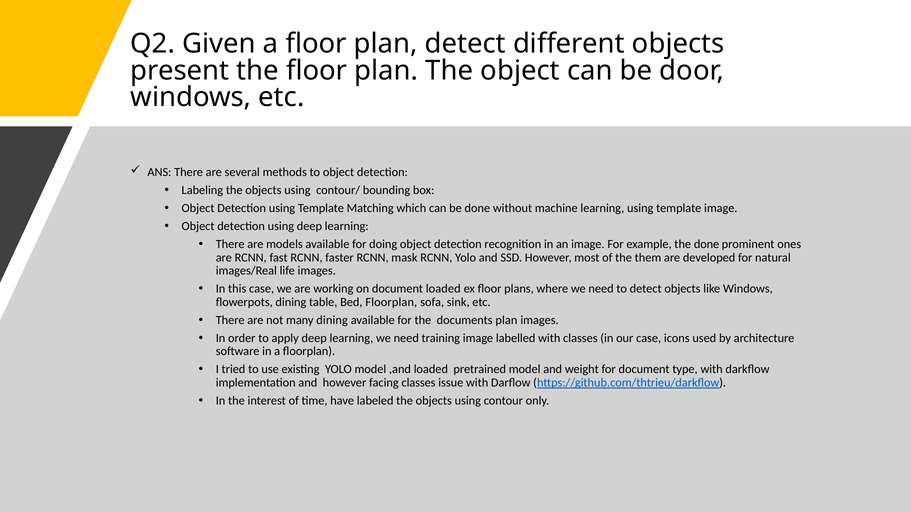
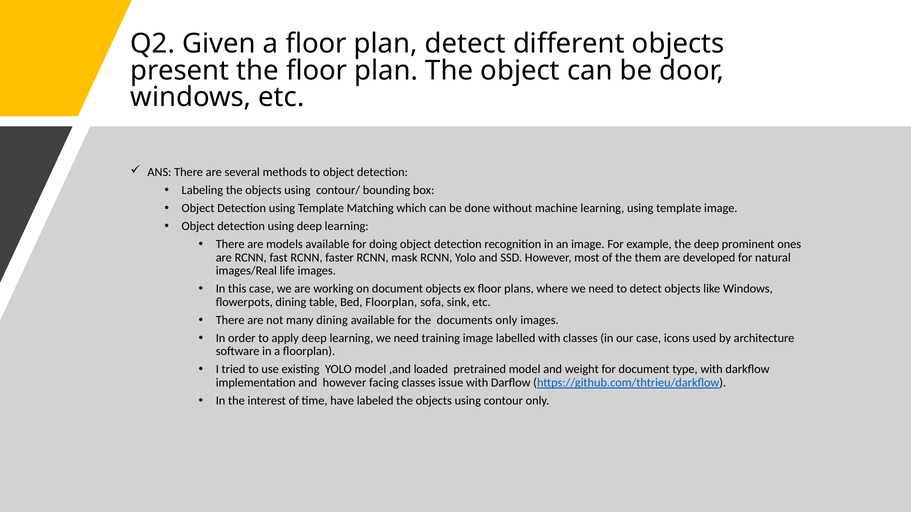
the done: done -> deep (706, 245)
document loaded: loaded -> objects (443, 289)
documents plan: plan -> only (506, 320)
